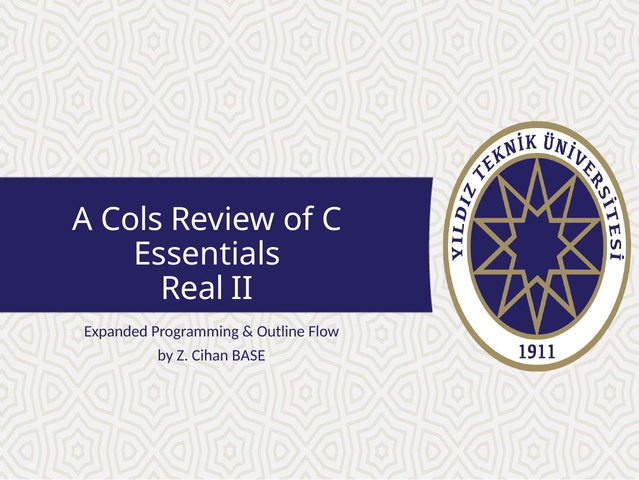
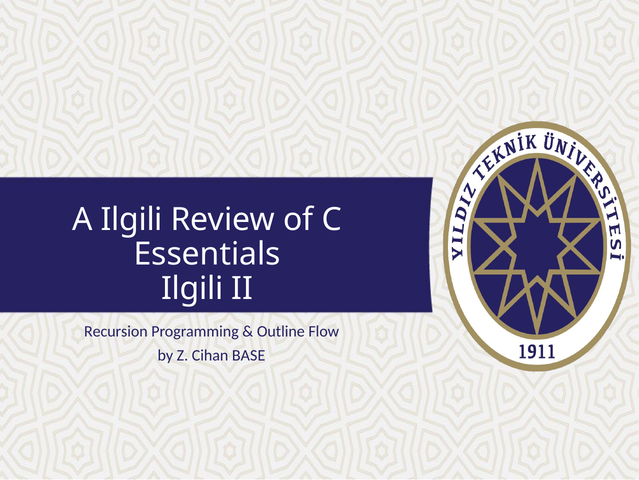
A Cols: Cols -> Ilgili (132, 219)
Real: Real -> Ilgili (192, 288)
Expanded: Expanded -> Recursion (116, 331)
